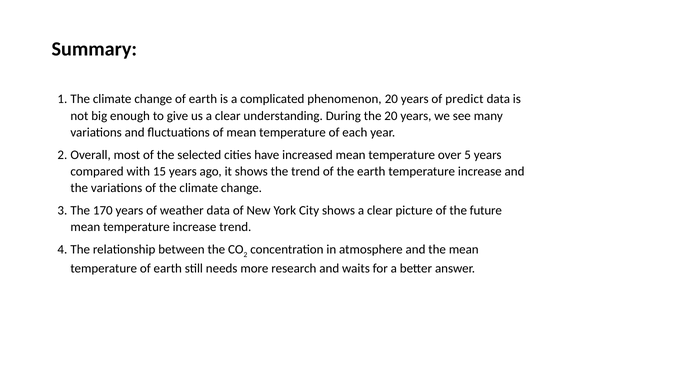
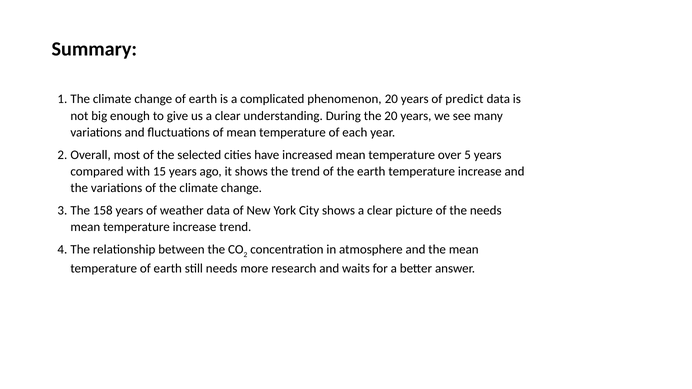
170: 170 -> 158 (103, 211)
the future: future -> needs (486, 211)
